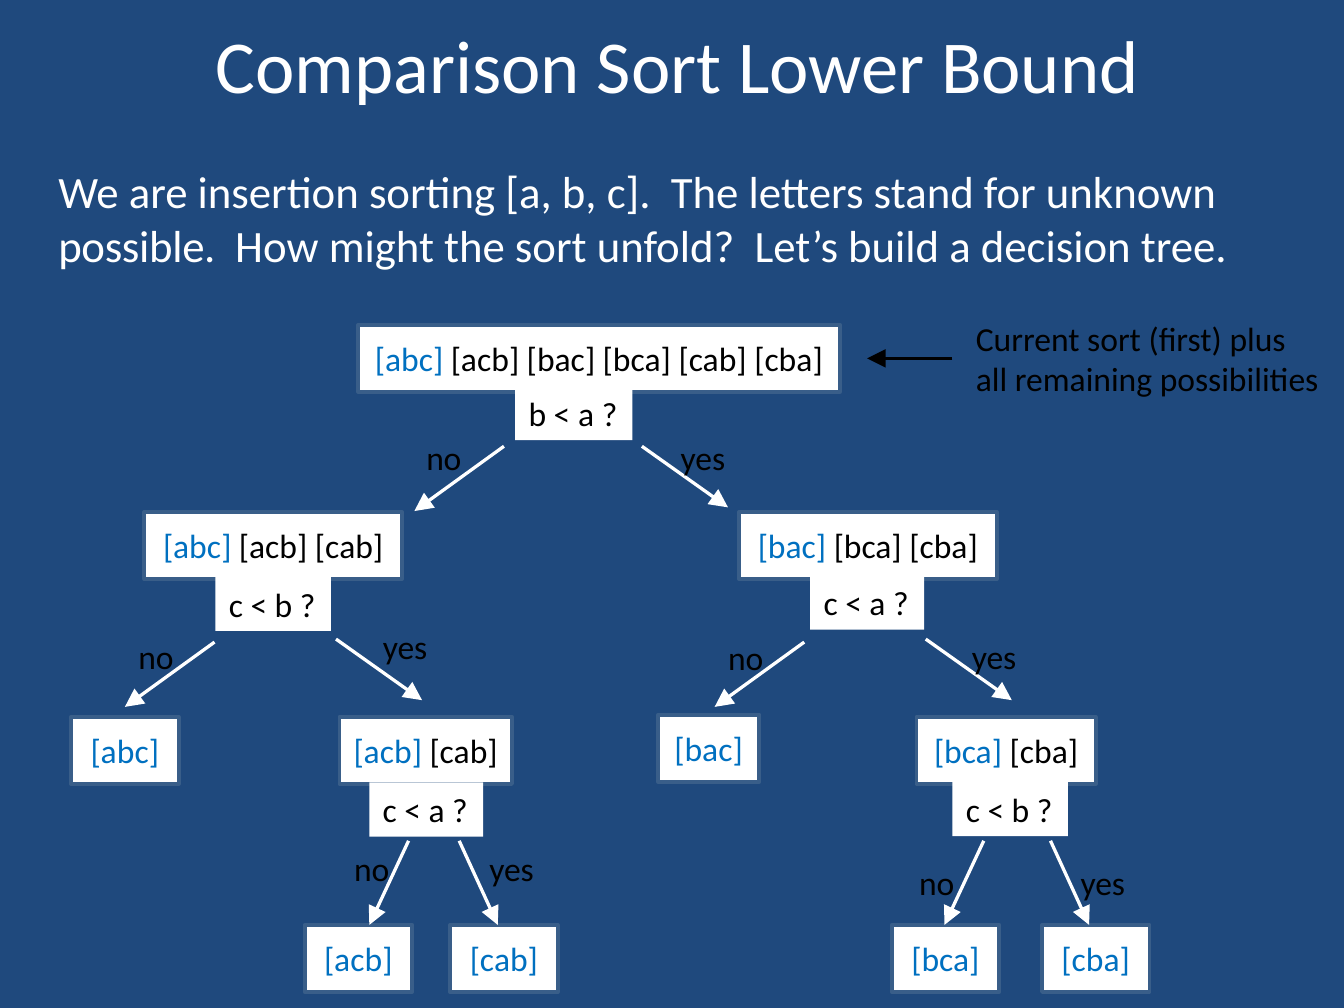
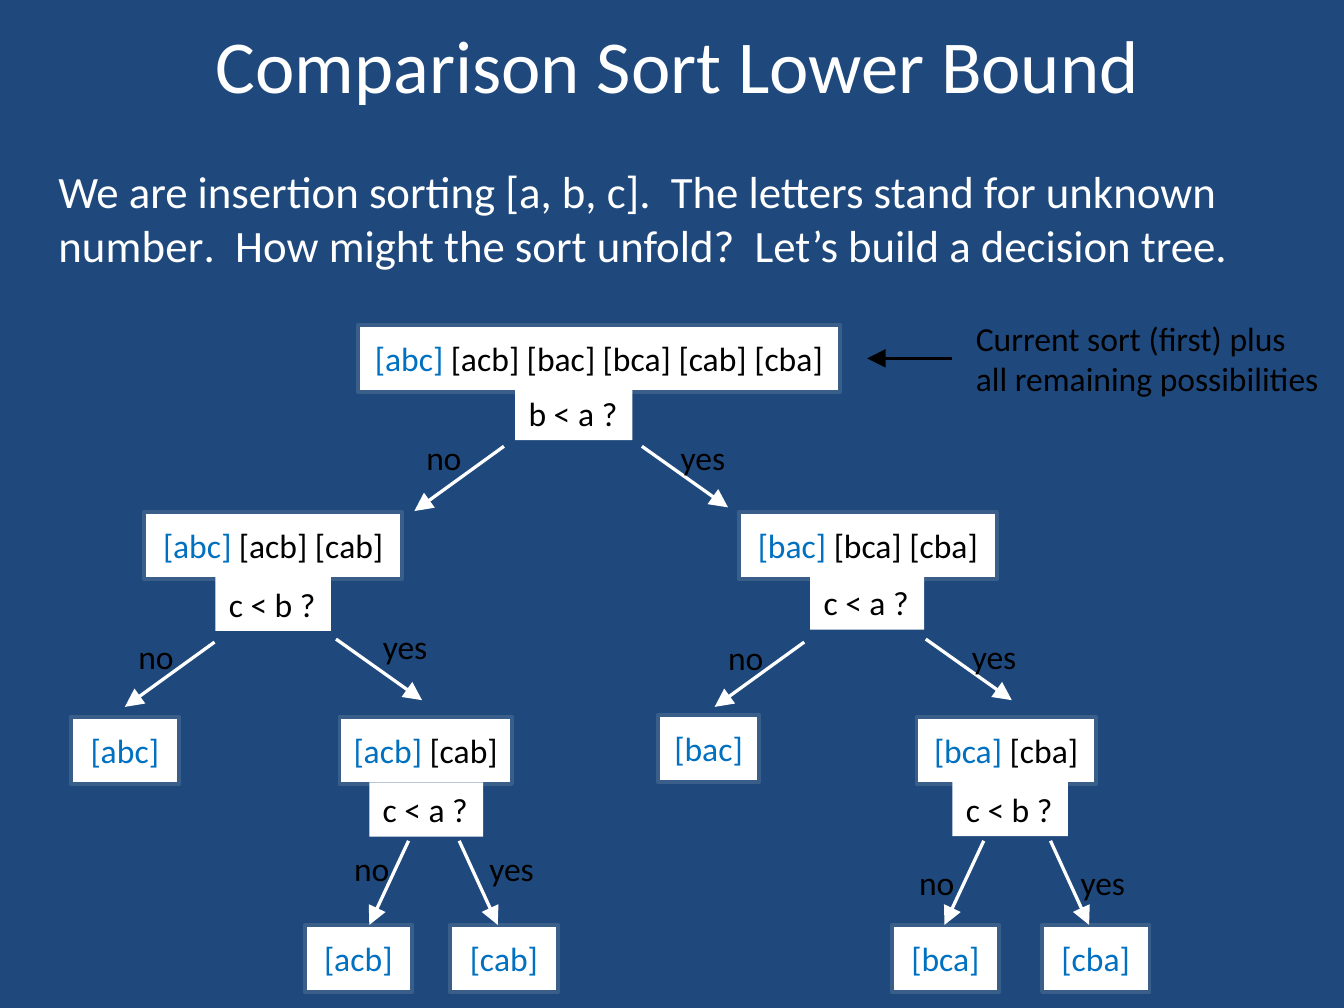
possible: possible -> number (137, 247)
